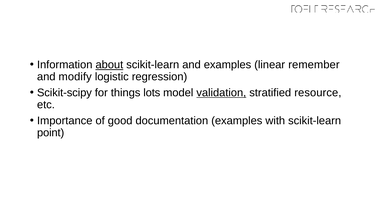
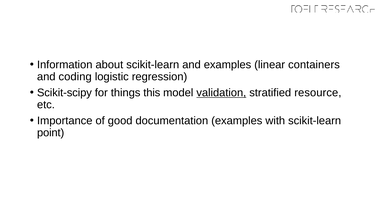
about underline: present -> none (109, 65)
remember: remember -> containers (314, 65)
modify: modify -> coding (75, 77)
lots: lots -> this (152, 93)
